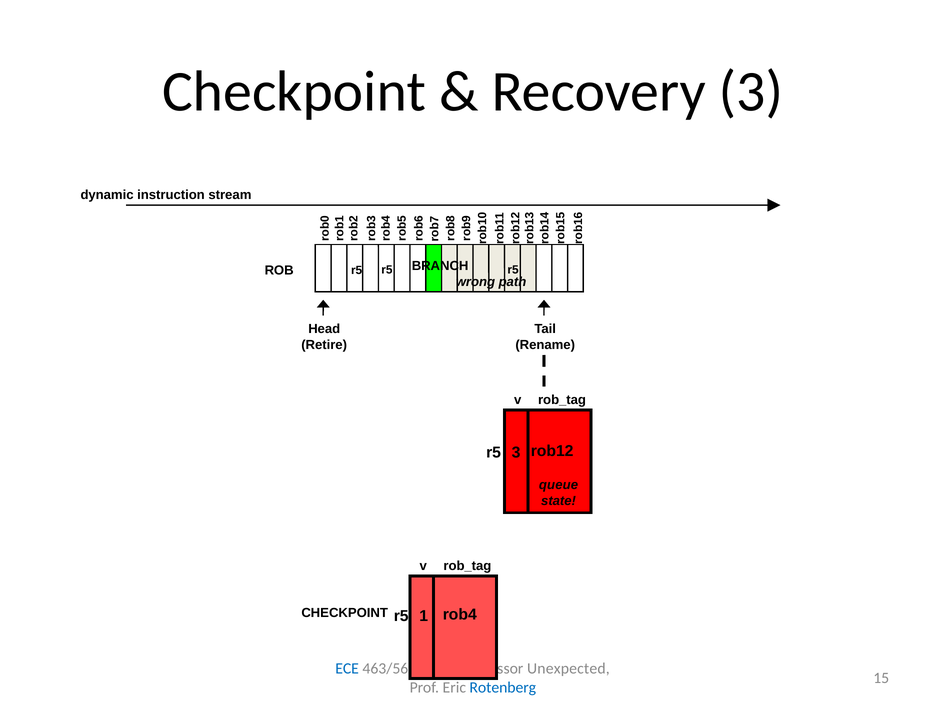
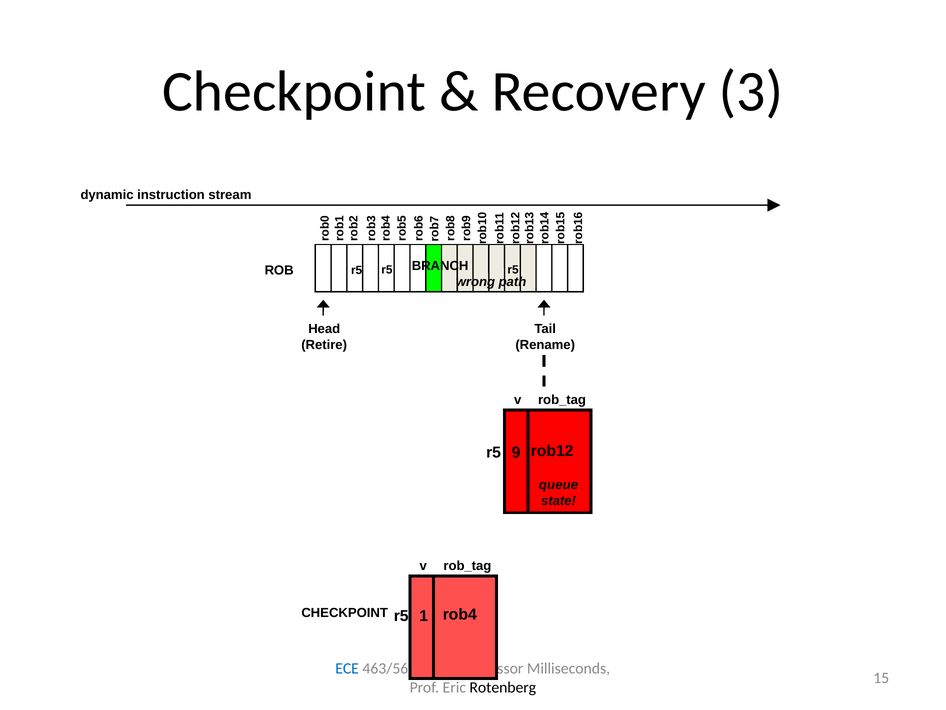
r5 3: 3 -> 9 (516, 452)
Unexpected: Unexpected -> Milliseconds (569, 668)
Rotenberg colour: blue -> black (503, 687)
